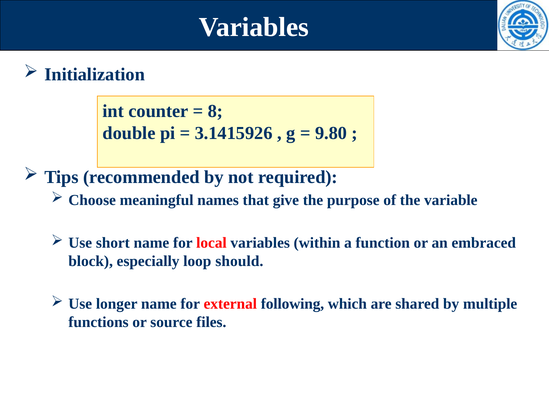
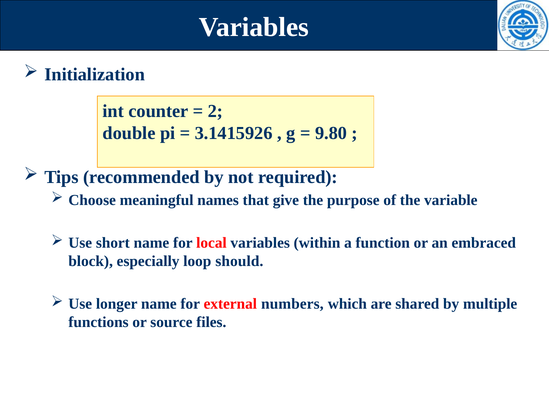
8: 8 -> 2 (215, 111)
following: following -> numbers (292, 304)
